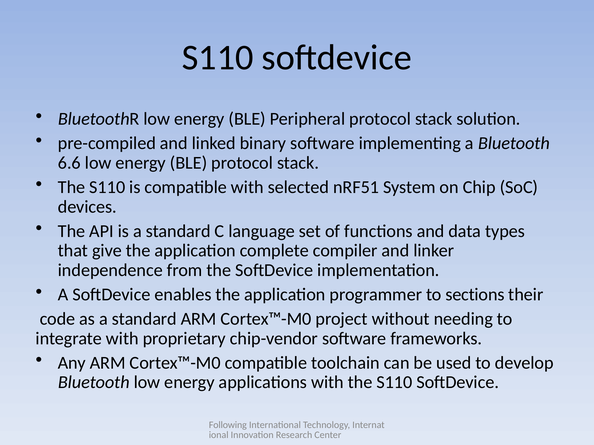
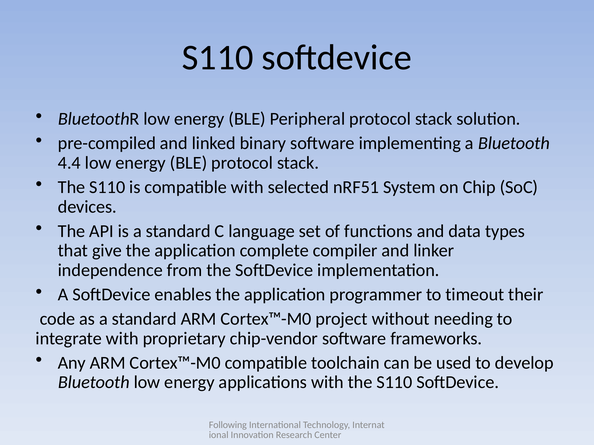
6.6: 6.6 -> 4.4 (69, 163)
sections: sections -> timeout (475, 295)
